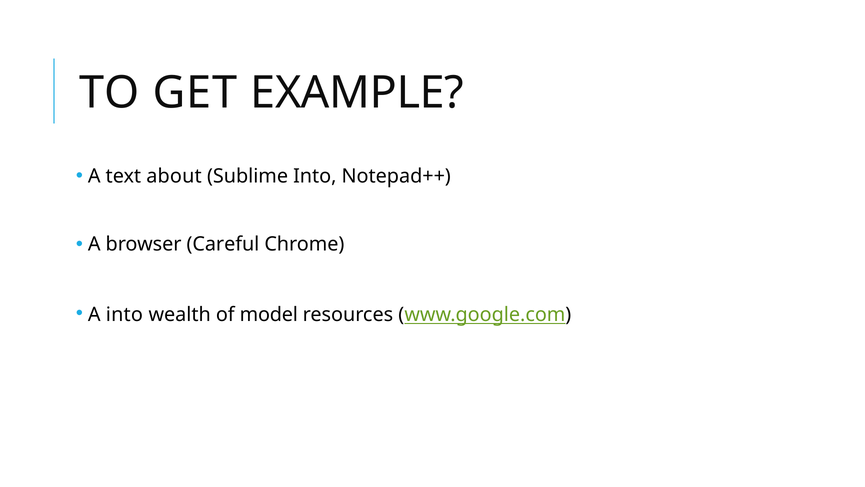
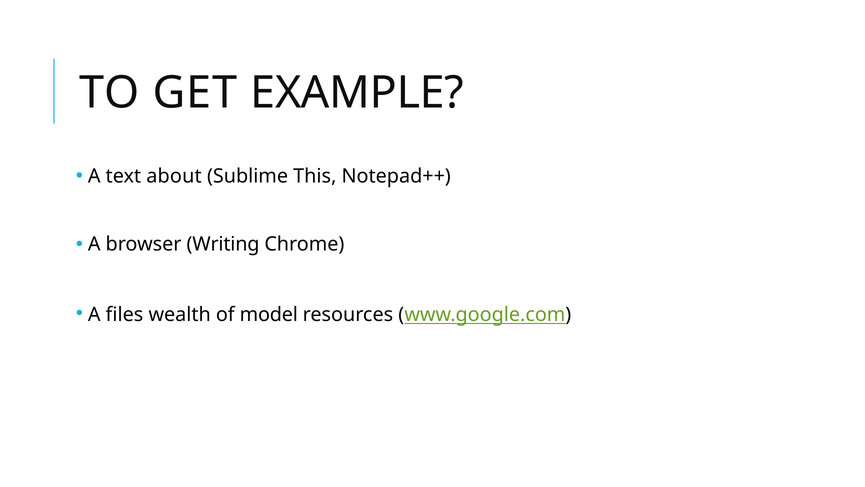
Sublime Into: Into -> This (315, 176)
Careful: Careful -> Writing (223, 244)
A into: into -> files (124, 314)
